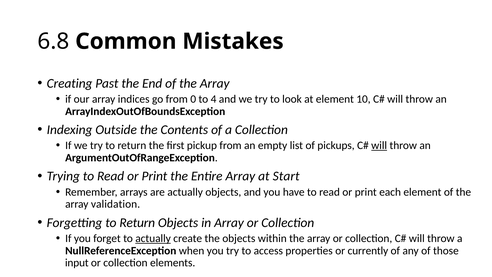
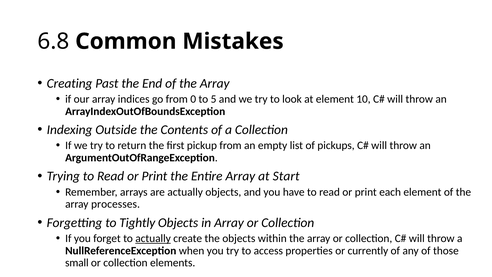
4: 4 -> 5 (214, 99)
will underline: present -> none (379, 145)
validation: validation -> processes (116, 204)
Forgetting to Return: Return -> Tightly (137, 222)
input: input -> small (77, 263)
